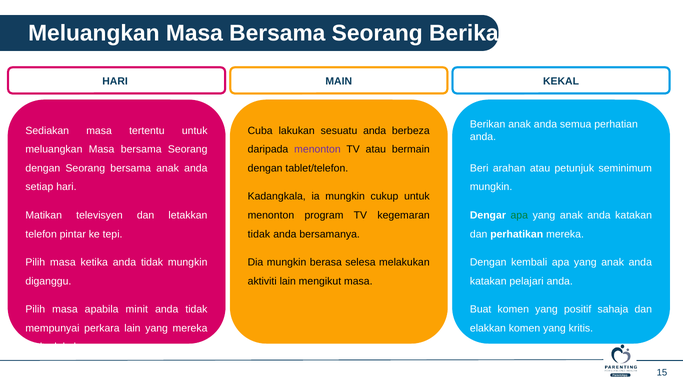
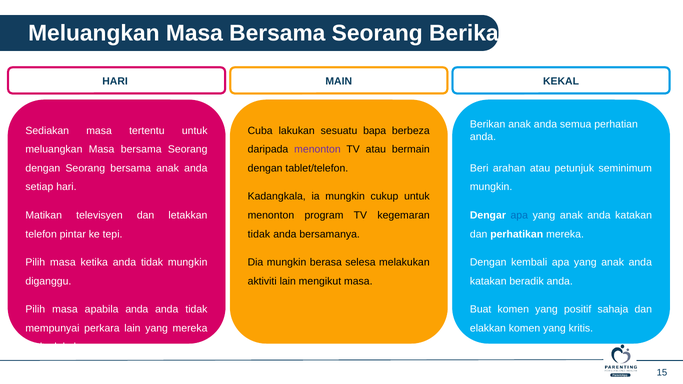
sesuatu anda: anda -> bapa (375, 131)
apa colour: green -> blue (519, 215)
pelajari: pelajari -> beradik (527, 281)
apabila minit: minit -> anda (137, 310)
